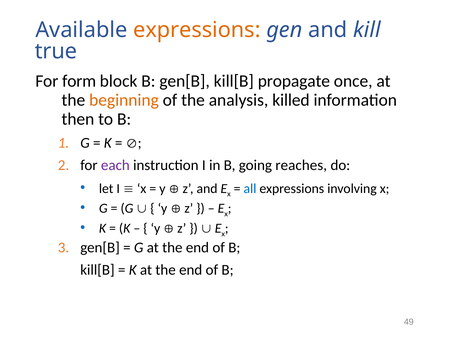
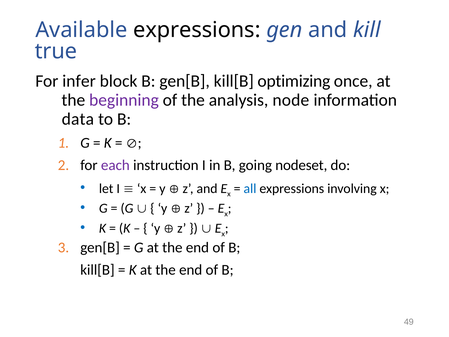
expressions colour: orange -> black (197, 30)
form: form -> infer (79, 81)
propagate: propagate -> optimizing (294, 81)
beginning colour: orange -> purple (124, 100)
killed: killed -> node (291, 100)
then: then -> data (78, 119)
reaches: reaches -> nodeset (301, 165)
